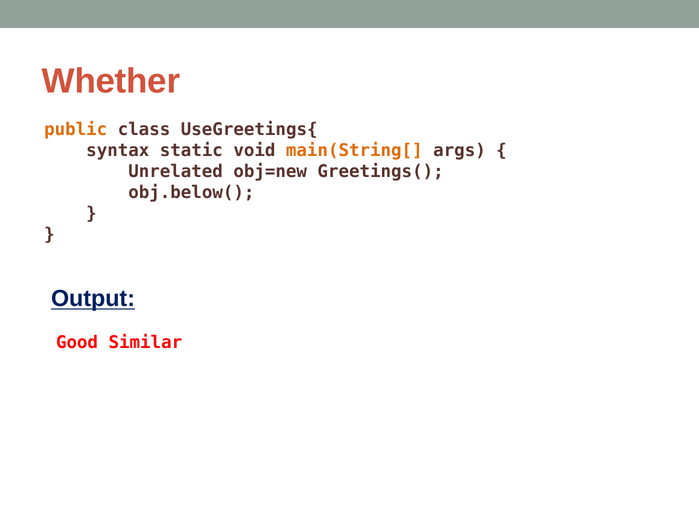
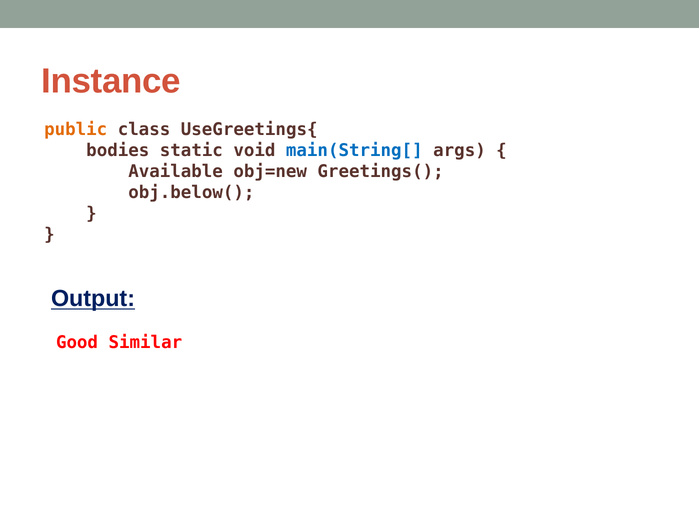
Whether: Whether -> Instance (111, 81)
syntax: syntax -> bodies (118, 151)
main(String[ colour: orange -> blue (354, 151)
Unrelated: Unrelated -> Available (176, 172)
